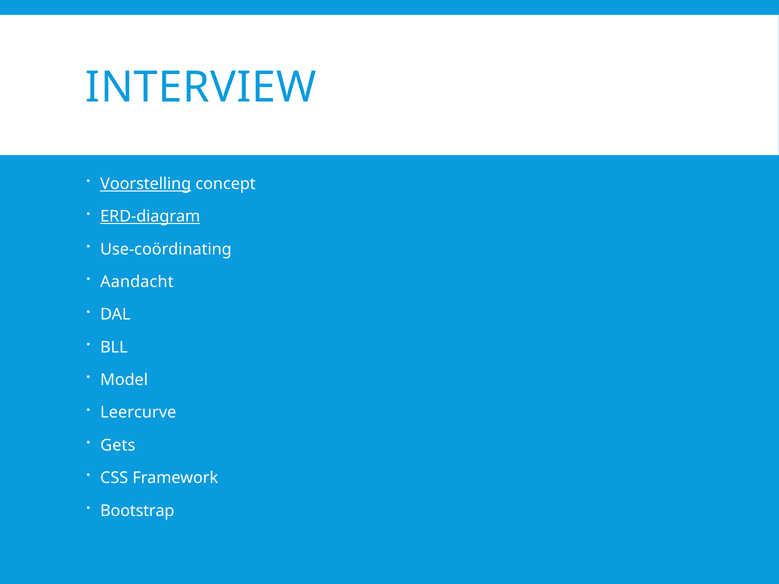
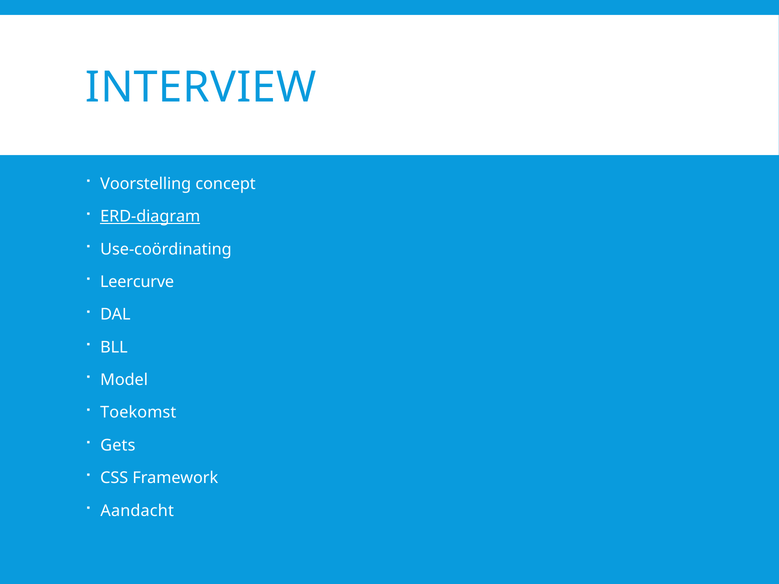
Voorstelling underline: present -> none (146, 184)
Aandacht: Aandacht -> Leercurve (137, 282)
Leercurve: Leercurve -> Toekomst (138, 413)
Bootstrap: Bootstrap -> Aandacht (137, 511)
